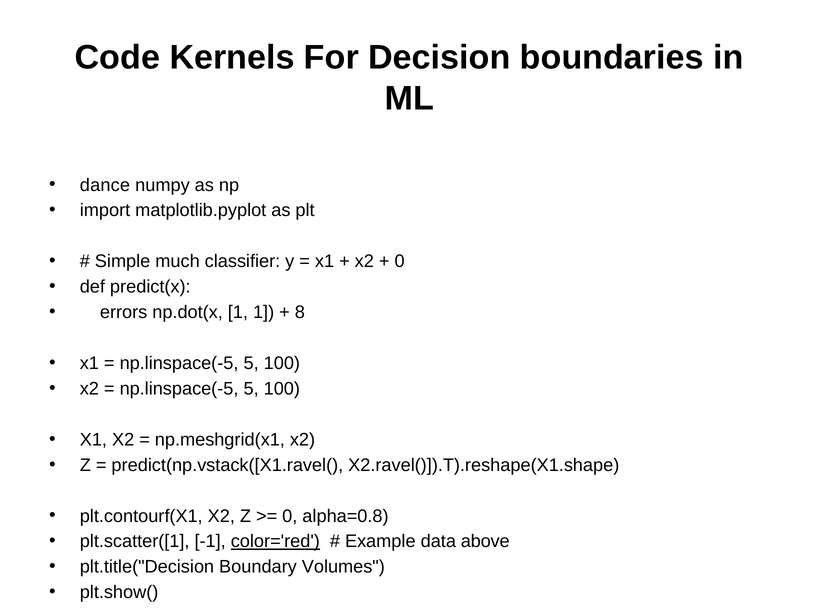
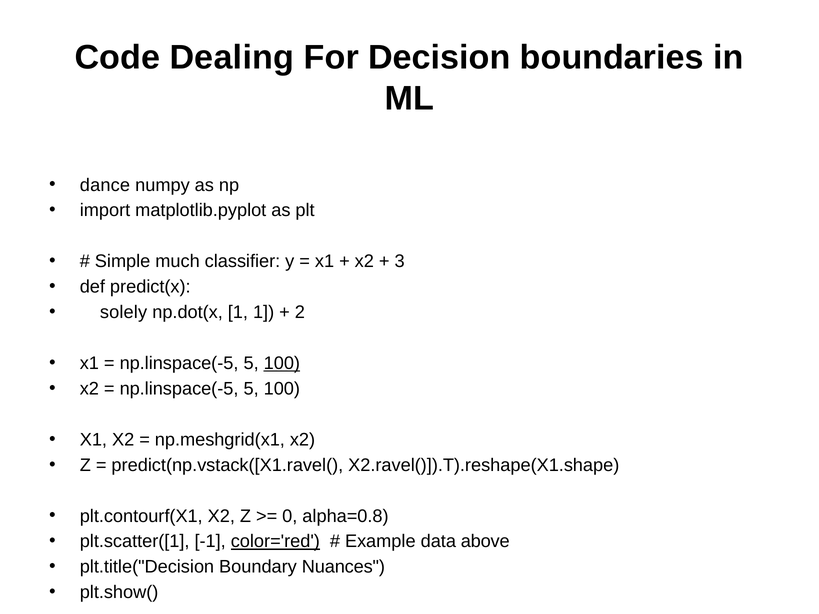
Kernels: Kernels -> Dealing (232, 58)
0: 0 -> 3 (400, 261)
errors: errors -> solely (124, 312)
8: 8 -> 2 (300, 312)
100 underline: none -> present (282, 363)
Volumes: Volumes -> Nuances (343, 567)
